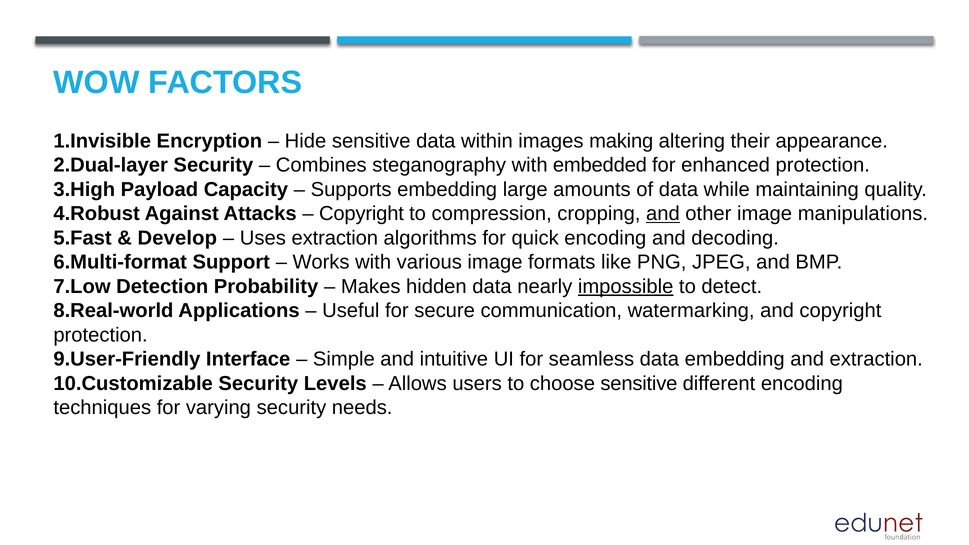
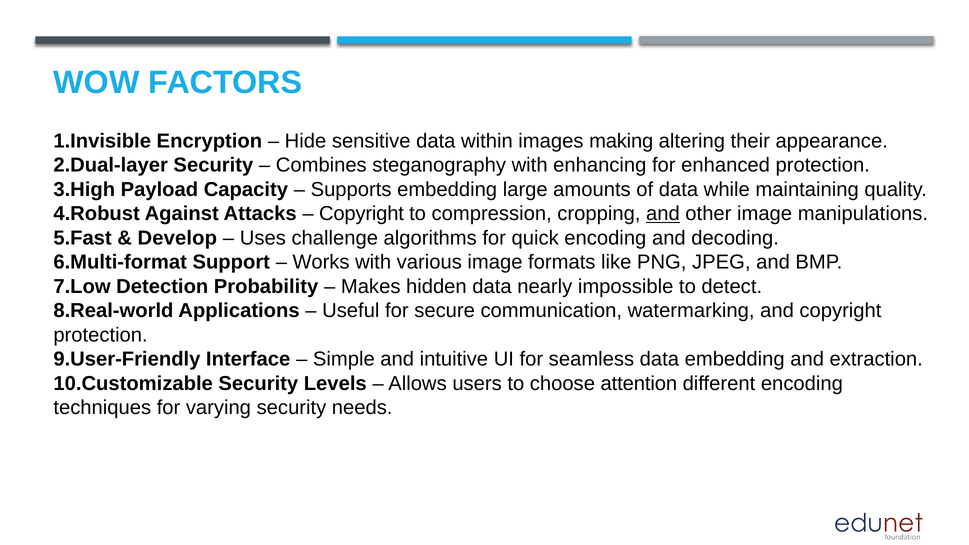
embedded: embedded -> enhancing (600, 165)
Uses extraction: extraction -> challenge (335, 238)
impossible underline: present -> none (626, 286)
choose sensitive: sensitive -> attention (639, 383)
